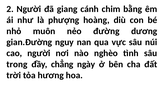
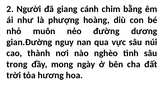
cao người: người -> thành (39, 53)
chẳng: chẳng -> mong (62, 64)
